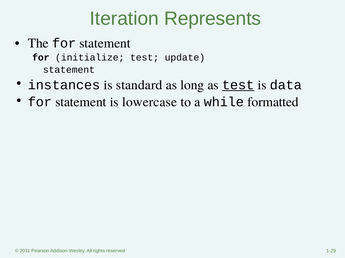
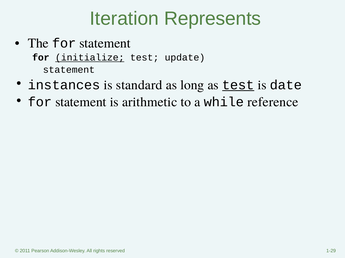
initialize underline: none -> present (90, 58)
data: data -> date (286, 85)
lowercase: lowercase -> arithmetic (150, 102)
formatted: formatted -> reference (273, 102)
